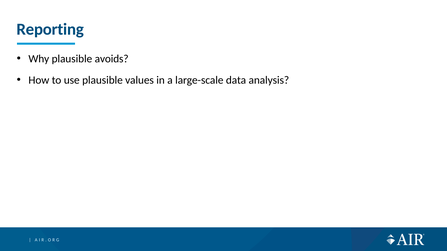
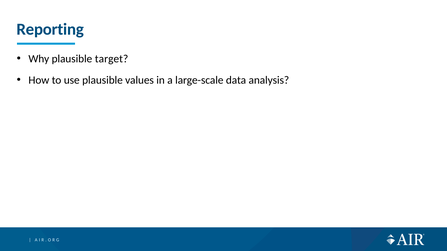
avoids: avoids -> target (112, 59)
